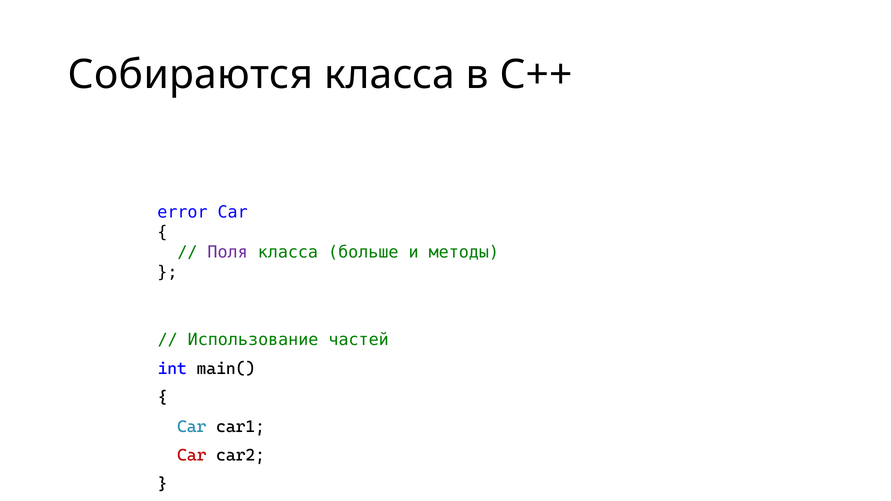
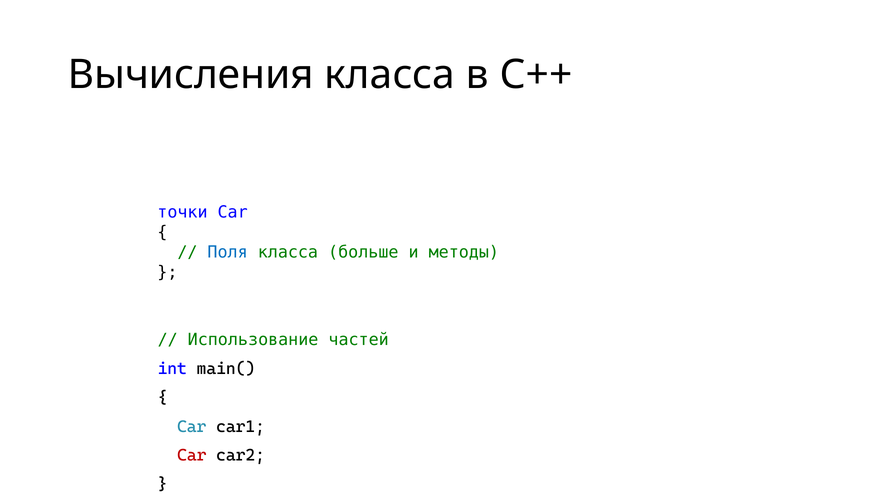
Собираются: Собираются -> Вычисления (191, 75)
error: error -> точки (182, 212)
Поля colour: purple -> blue (228, 253)
